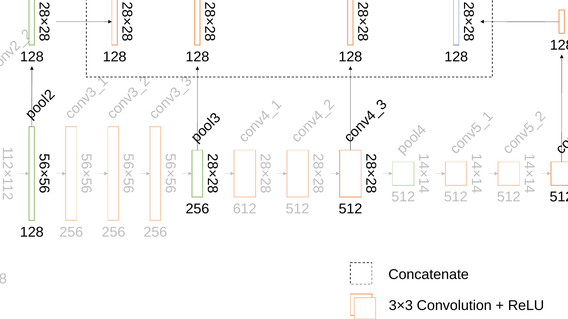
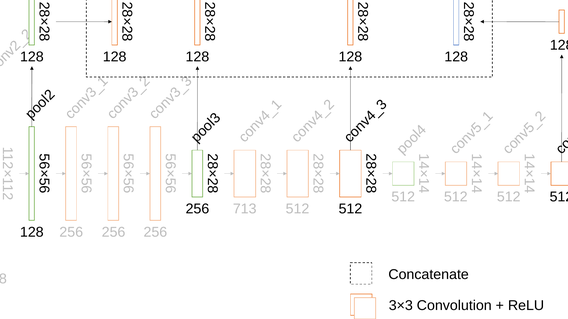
612: 612 -> 713 (245, 209)
